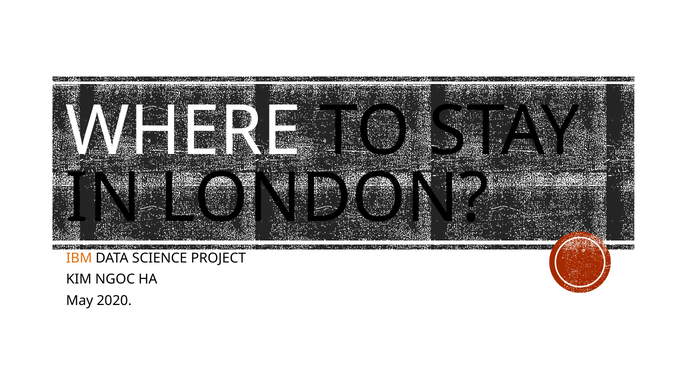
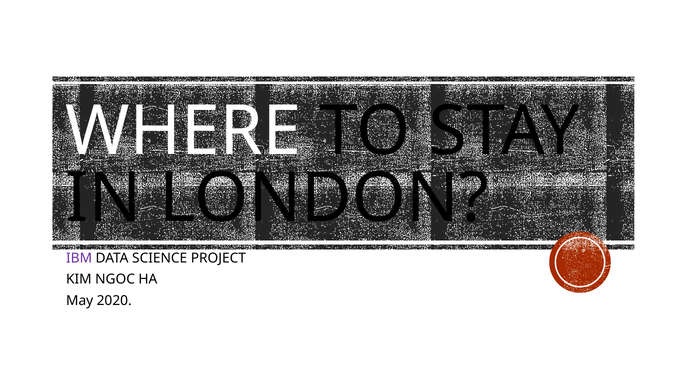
IBM colour: orange -> purple (79, 259)
